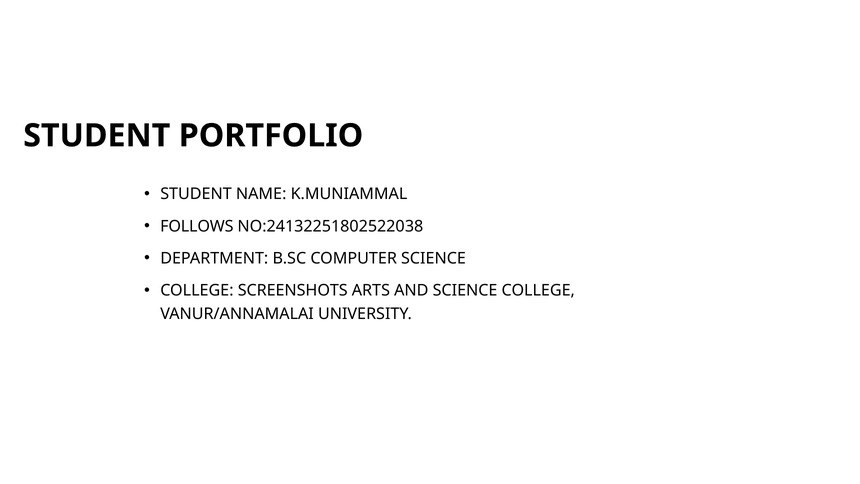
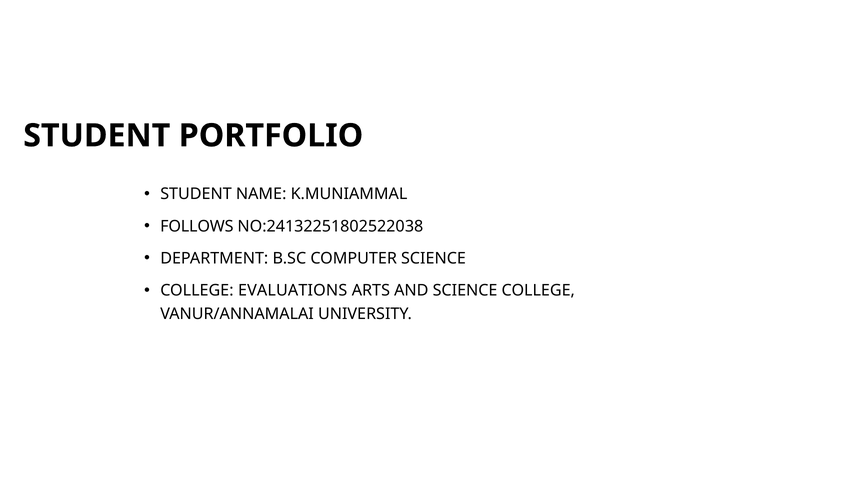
SCREENSHOTS: SCREENSHOTS -> EVALUATIONS (293, 290)
